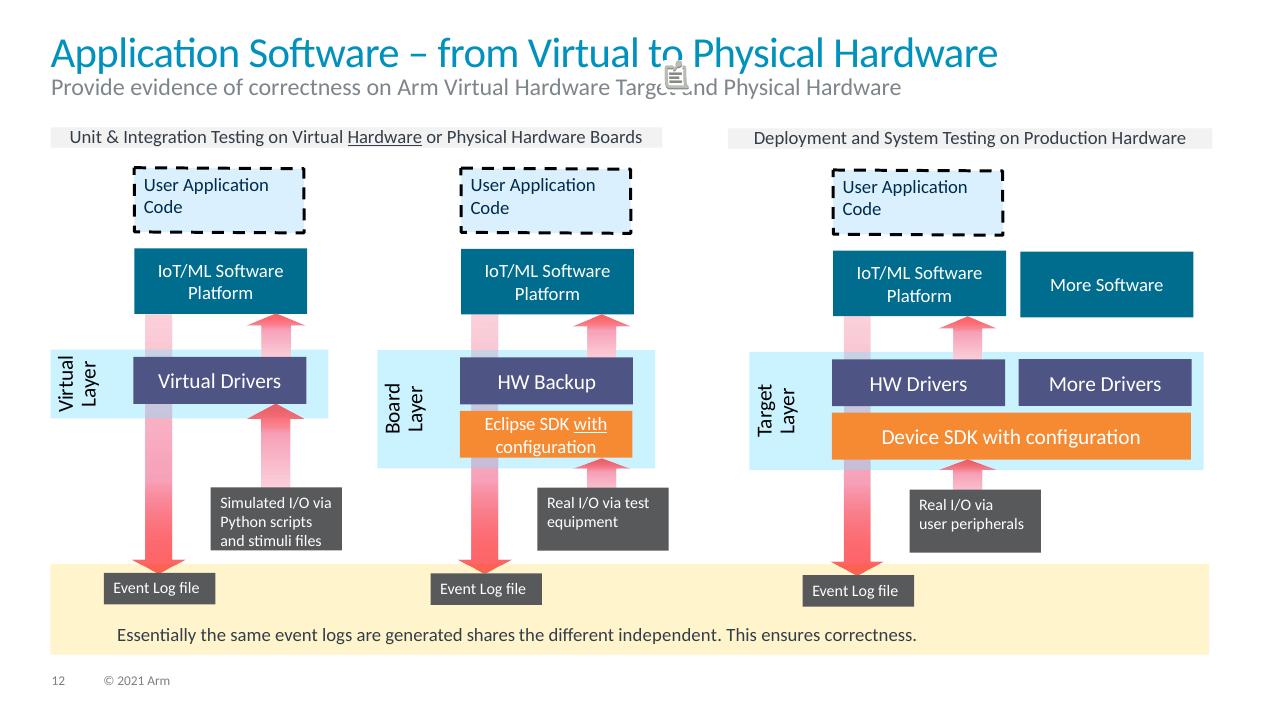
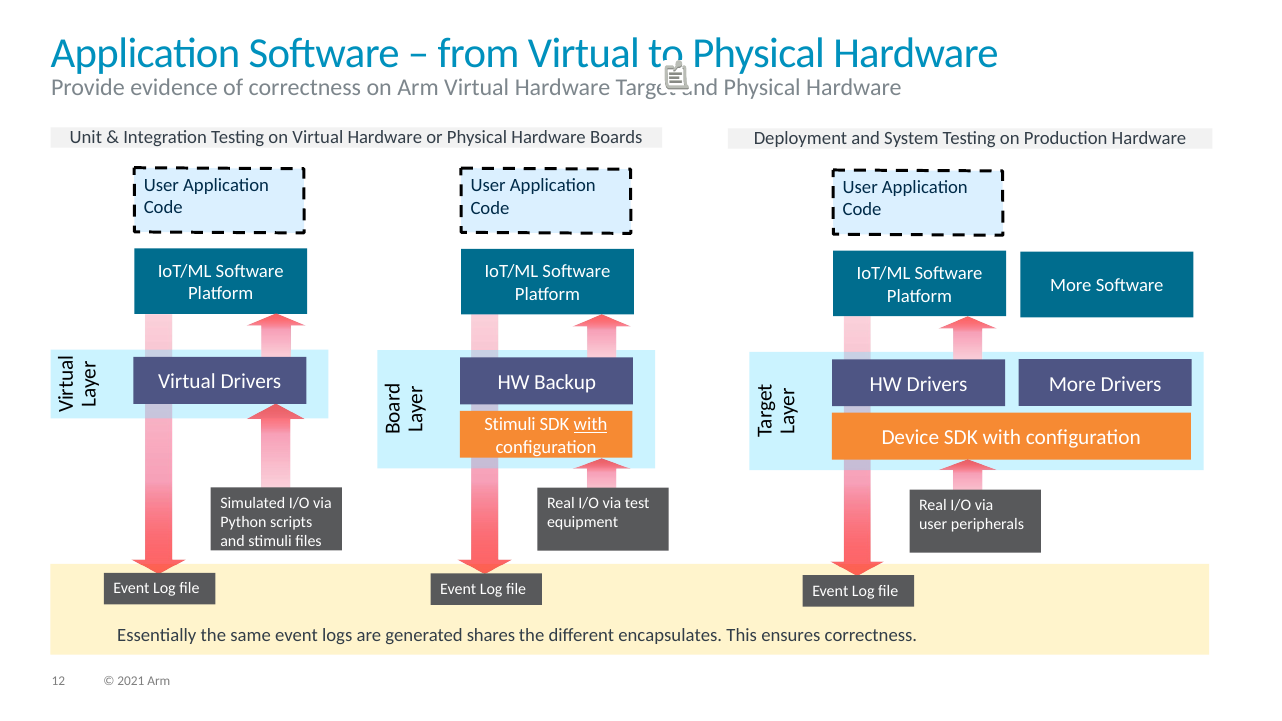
Hardware underline: present -> none (385, 137)
Eclipse: Eclipse -> Stimuli (510, 424)
independent: independent -> encapsulates (670, 636)
